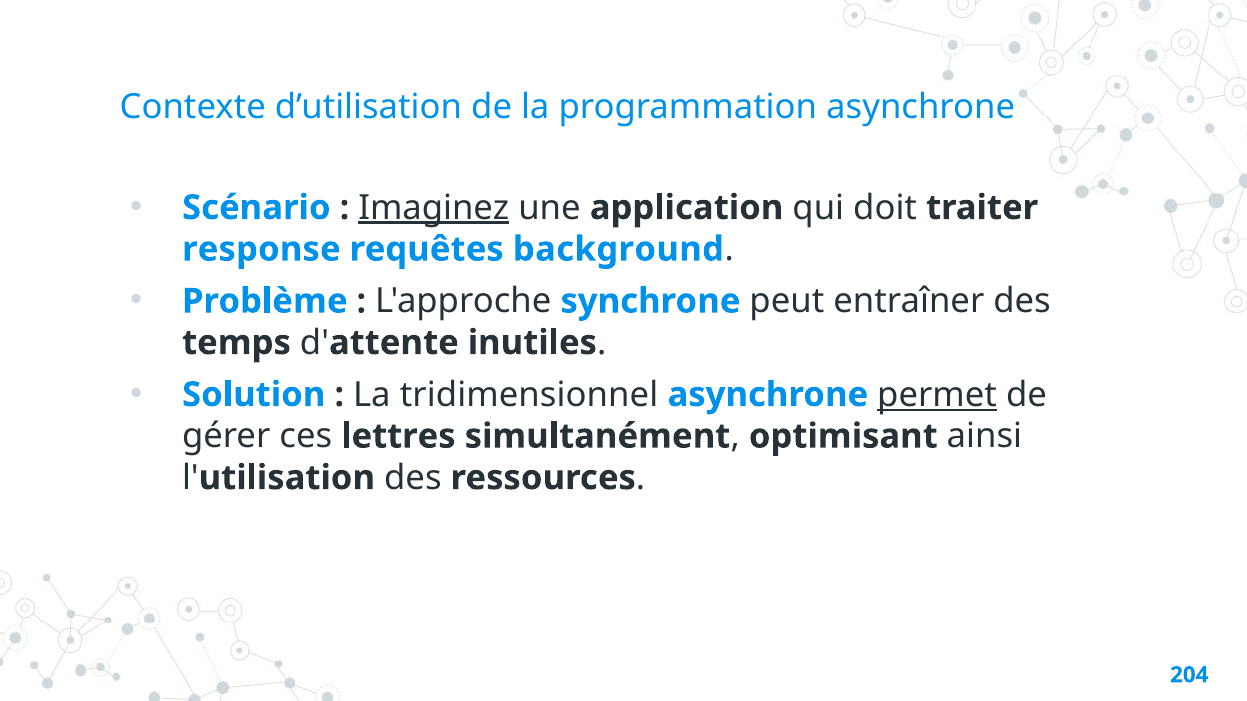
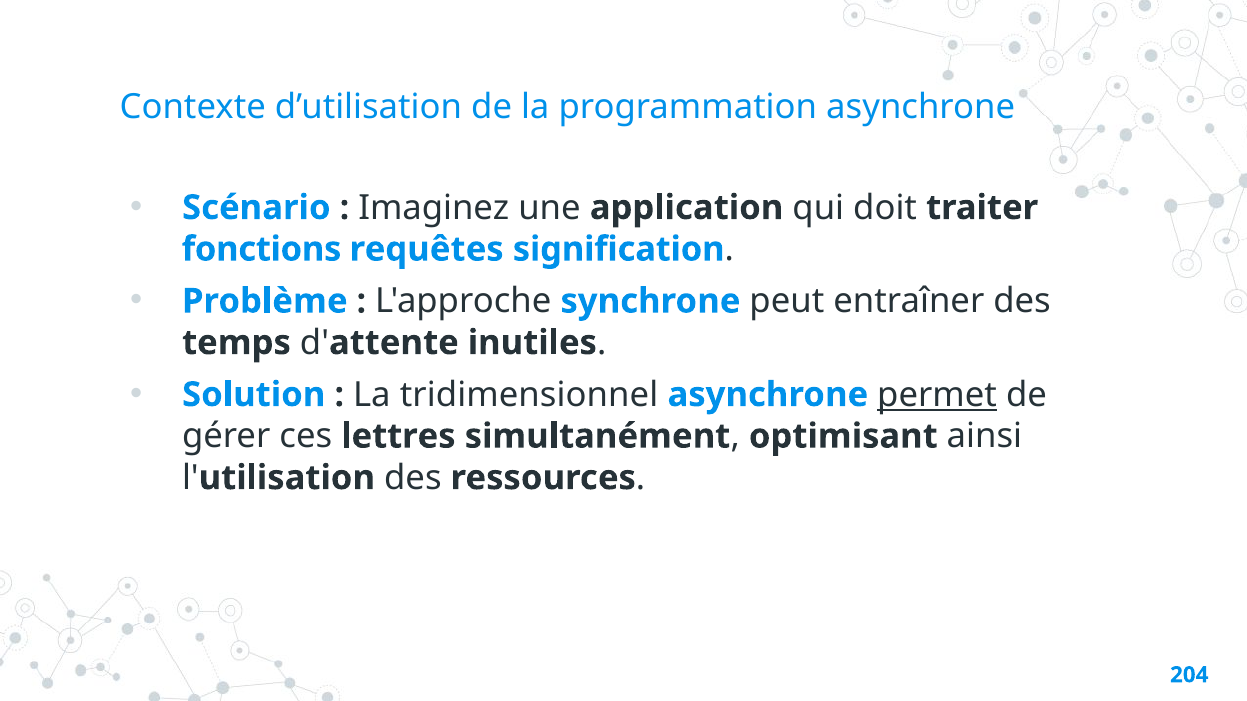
Imaginez underline: present -> none (434, 208)
response: response -> fonctions (262, 249)
background: background -> signification (619, 249)
